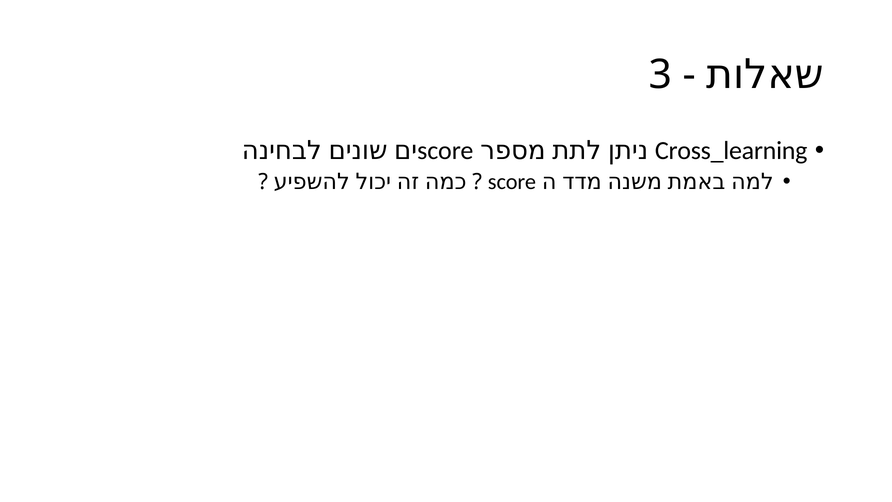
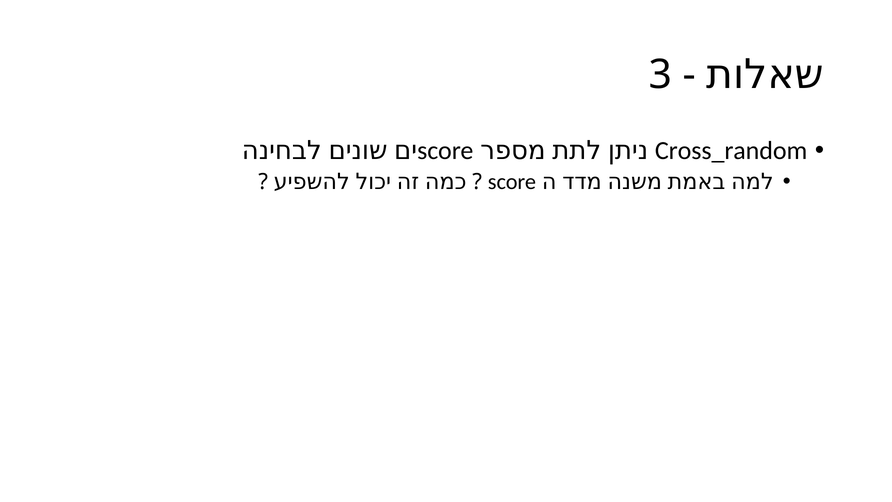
Cross_learning: Cross_learning -> Cross_random (731, 151)
